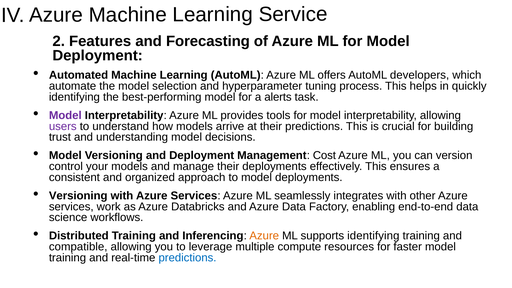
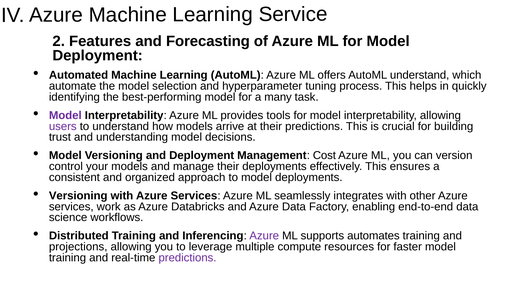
AutoML developers: developers -> understand (420, 75)
alerts: alerts -> many (278, 97)
Azure colour: orange -> purple (264, 236)
supports identifying: identifying -> automates (373, 236)
compatible: compatible -> projections (78, 247)
predictions colour: blue -> purple (187, 258)
